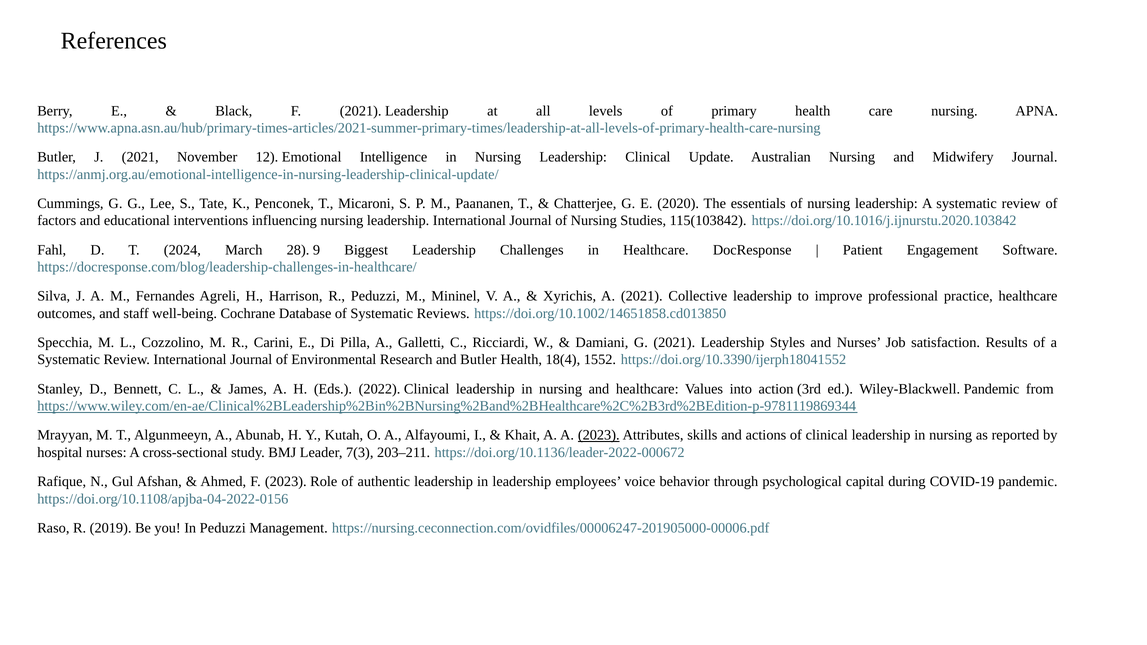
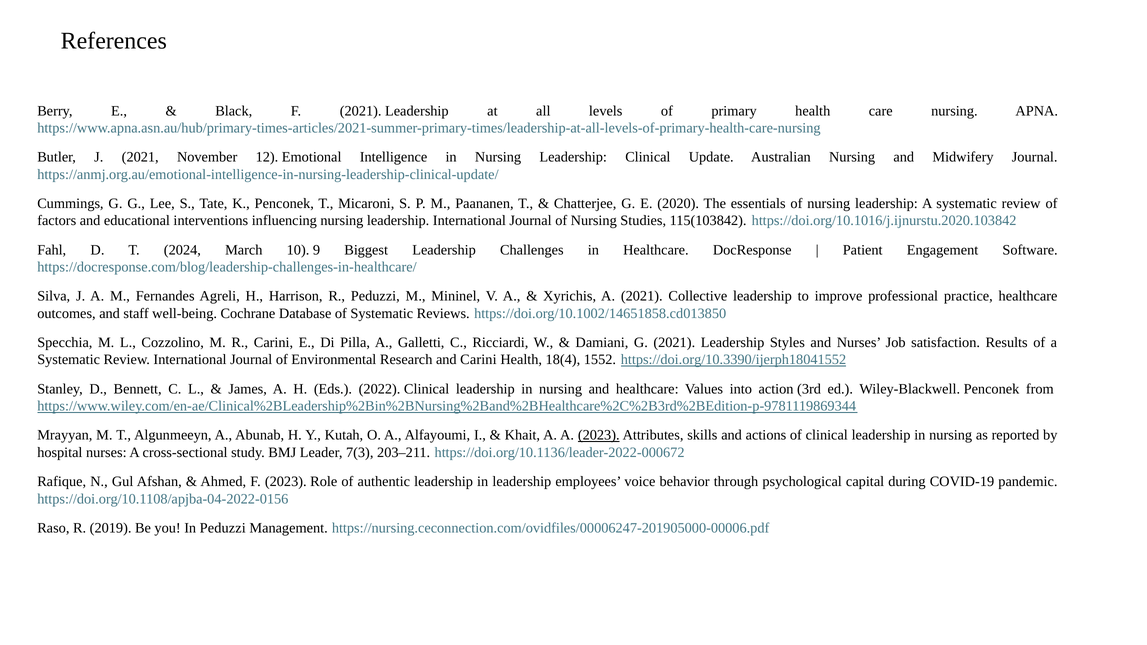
28: 28 -> 10 (298, 250)
and Butler: Butler -> Carini (478, 360)
https://doi.org/10.3390/ijerph18041552 underline: none -> present (734, 360)
Wiley-Blackwell Pandemic: Pandemic -> Penconek (991, 389)
